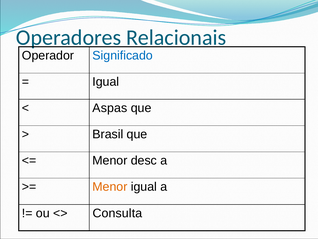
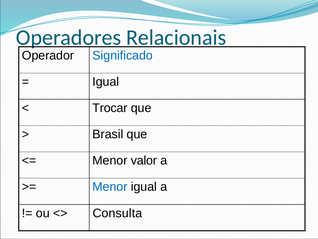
Aspas: Aspas -> Trocar (110, 108)
desc: desc -> valor (144, 160)
Menor colour: orange -> blue (110, 186)
